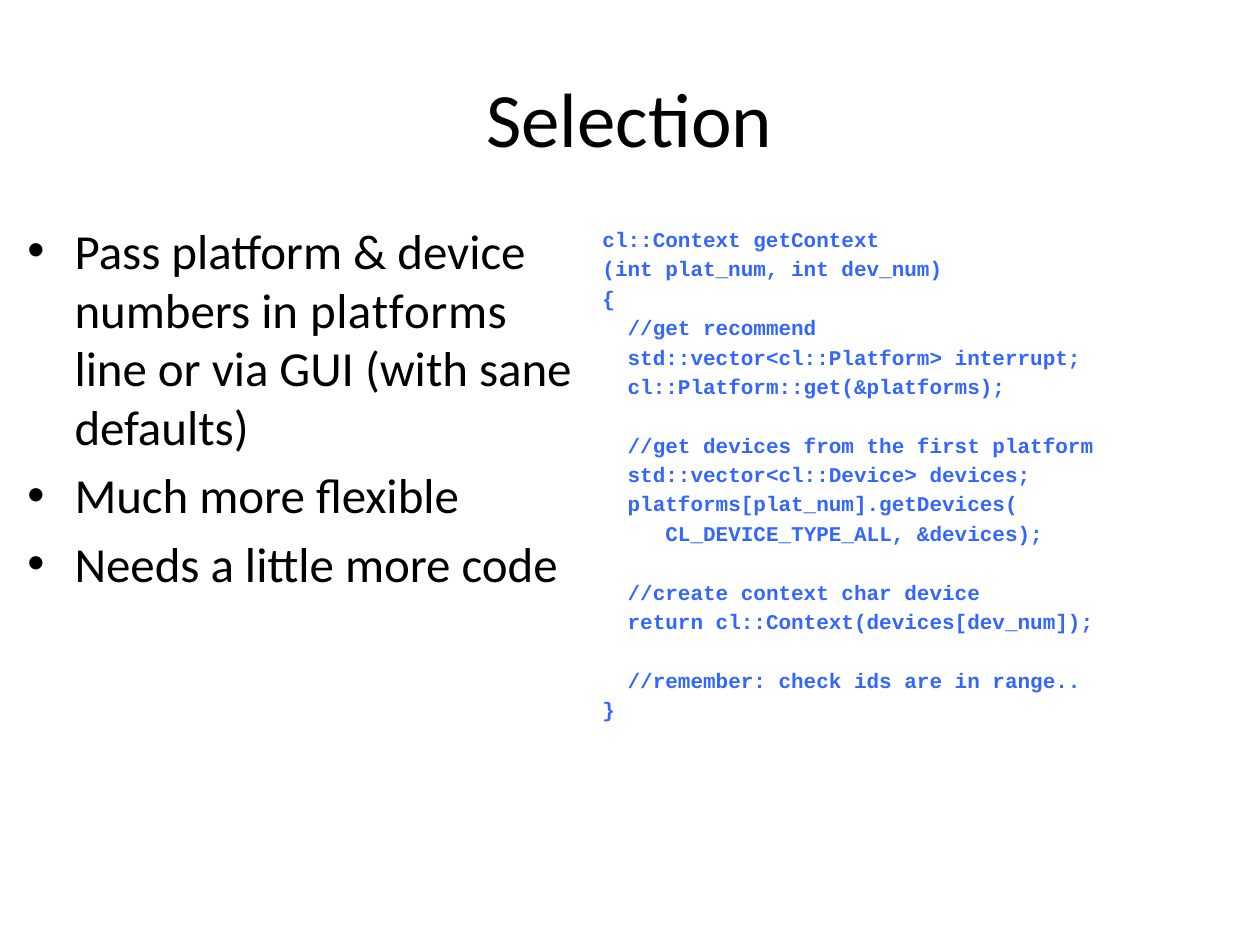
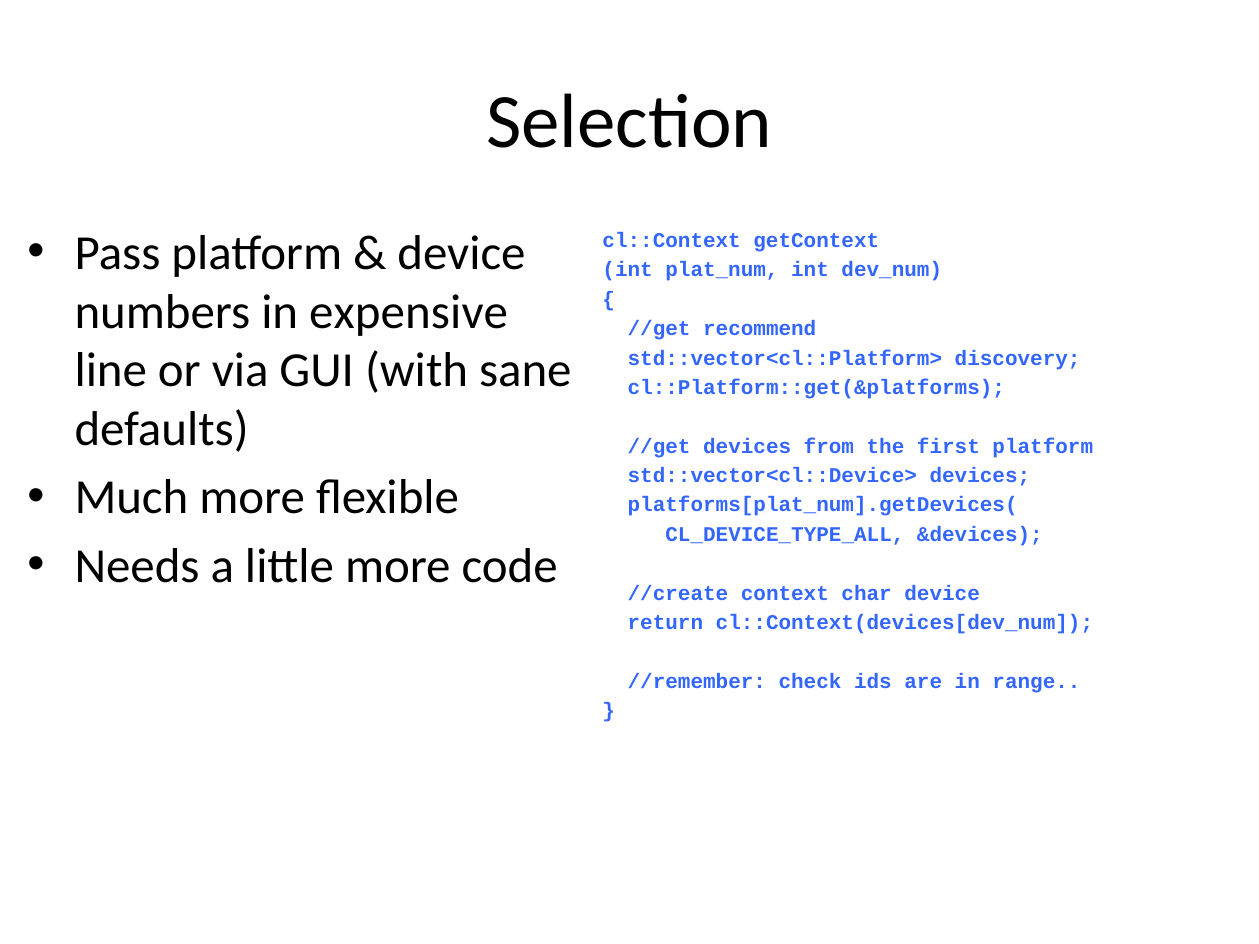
platforms: platforms -> expensive (409, 312)
interrupt: interrupt -> discovery (1018, 358)
